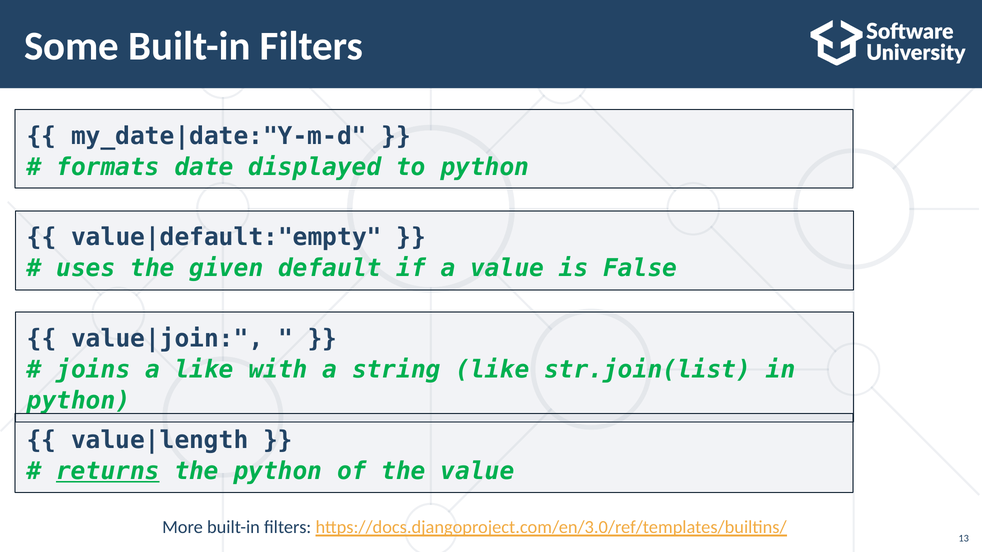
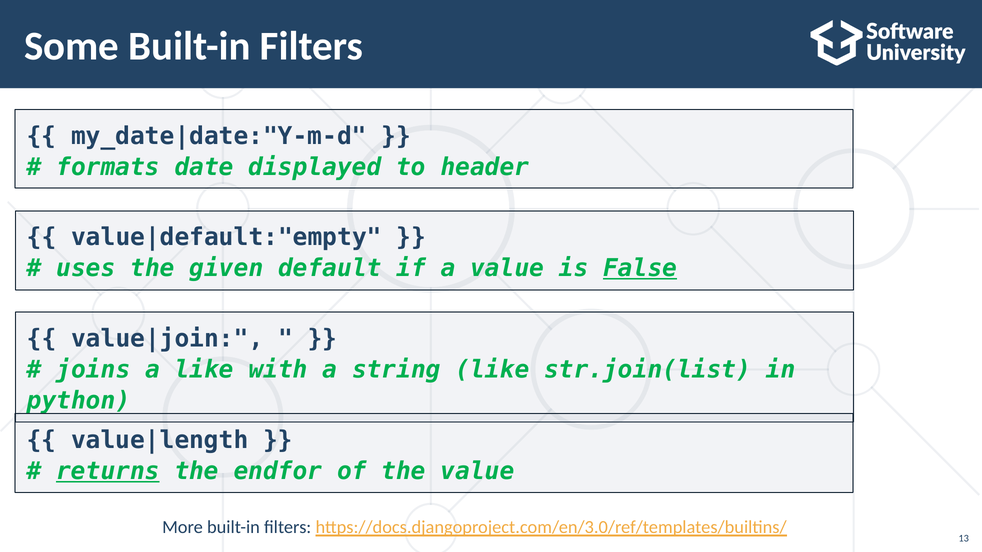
to python: python -> header (485, 167)
False underline: none -> present (640, 268)
the python: python -> endfor (278, 471)
